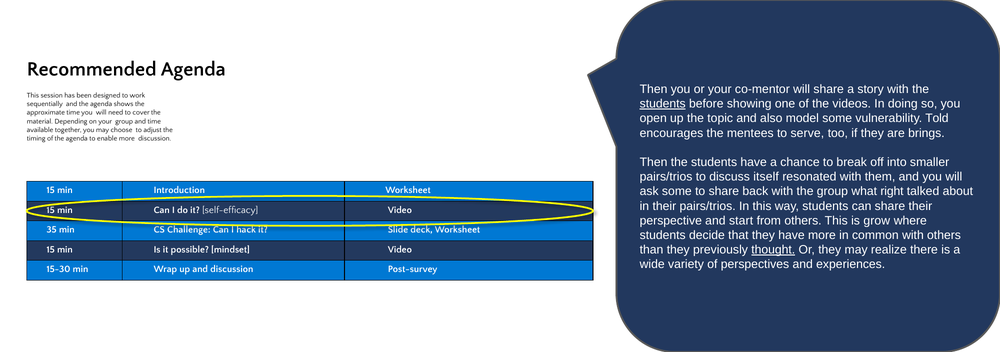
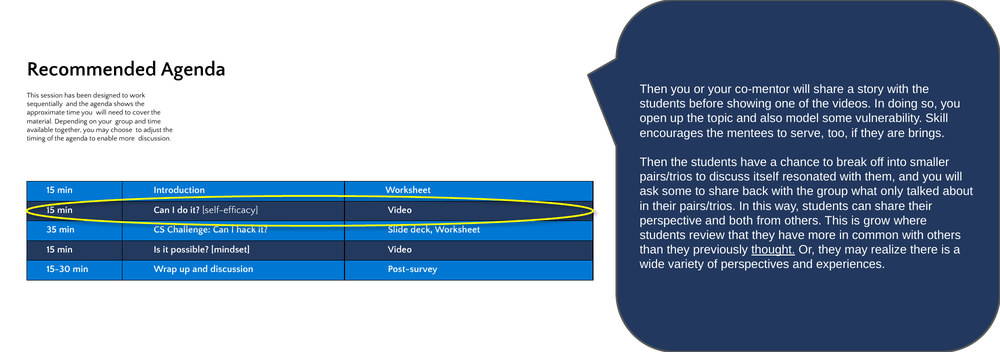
students underline: present -> none (663, 104)
Told: Told -> Skill (937, 118)
right: right -> only (892, 191)
start: start -> both (741, 220)
decide: decide -> review (707, 235)
